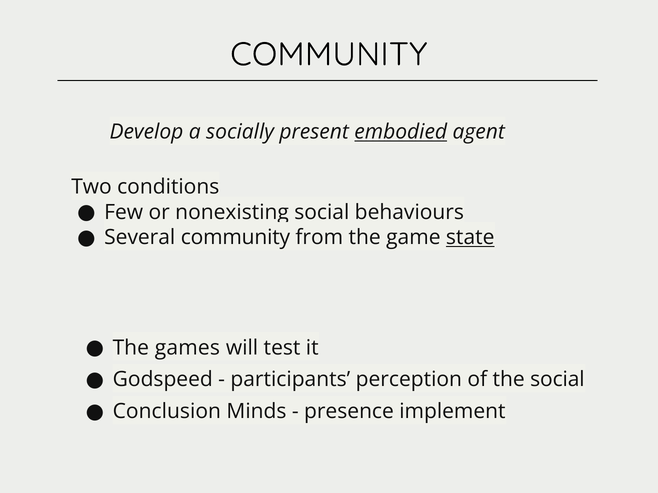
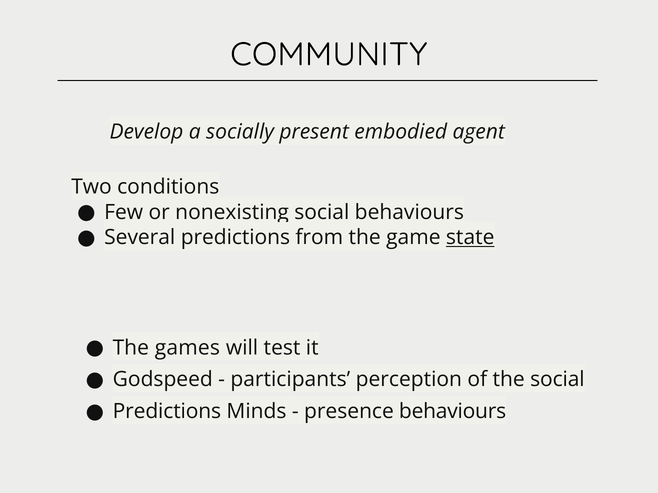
embodied underline: present -> none (401, 132)
Several community: community -> predictions (235, 238)
Conclusion: Conclusion -> Predictions (167, 412)
presence implement: implement -> behaviours (453, 412)
